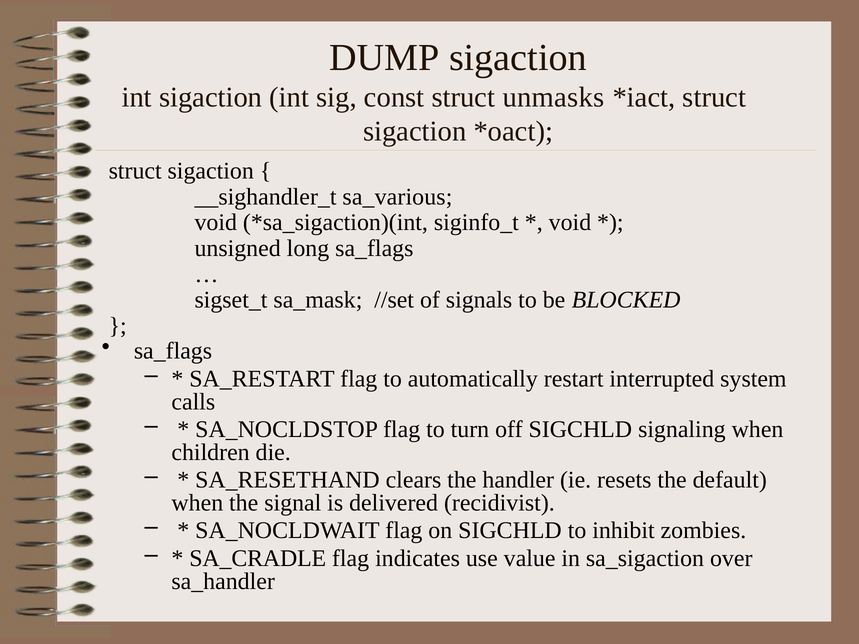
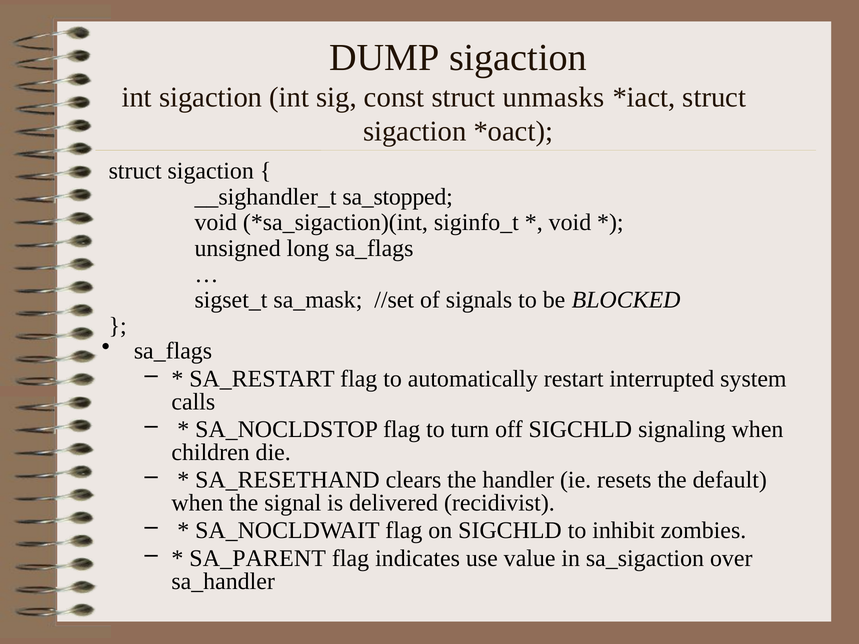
sa_various: sa_various -> sa_stopped (398, 197)
SA_CRADLE: SA_CRADLE -> SA_PARENT (258, 558)
